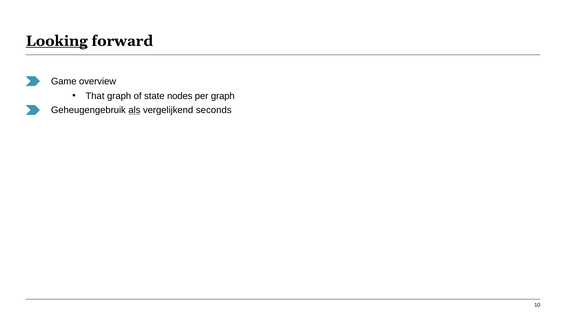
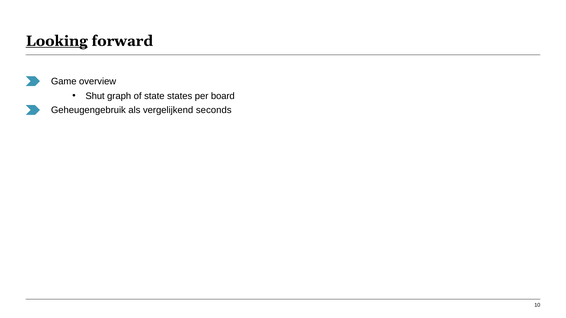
That: That -> Shut (95, 96)
nodes: nodes -> states (180, 96)
per graph: graph -> board (223, 96)
als underline: present -> none (134, 110)
